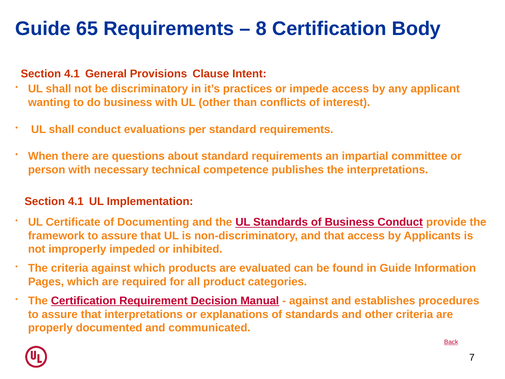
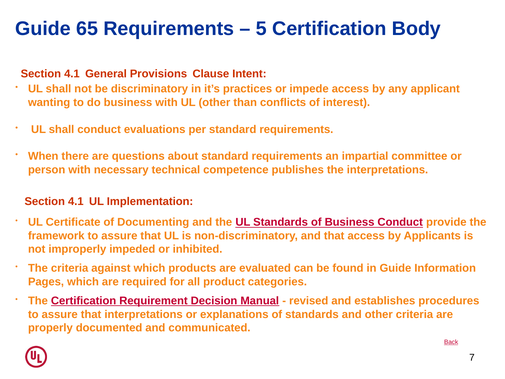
8: 8 -> 5 (261, 29)
against: against -> revised (309, 301)
